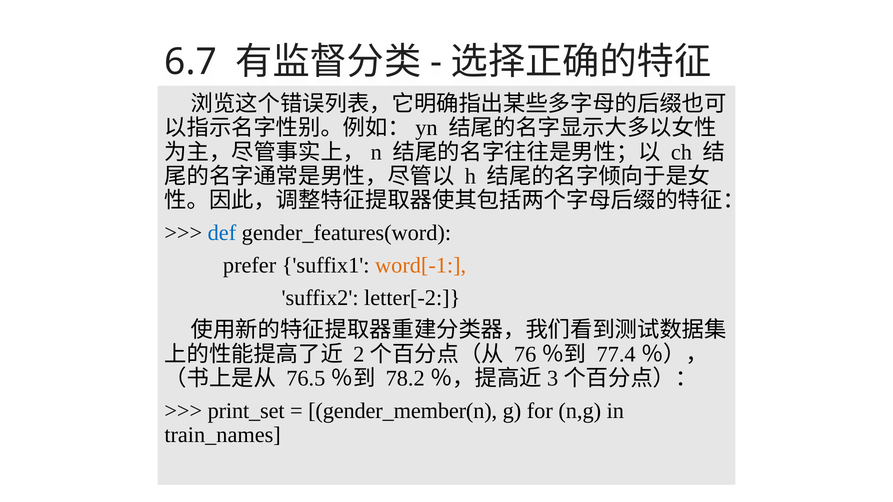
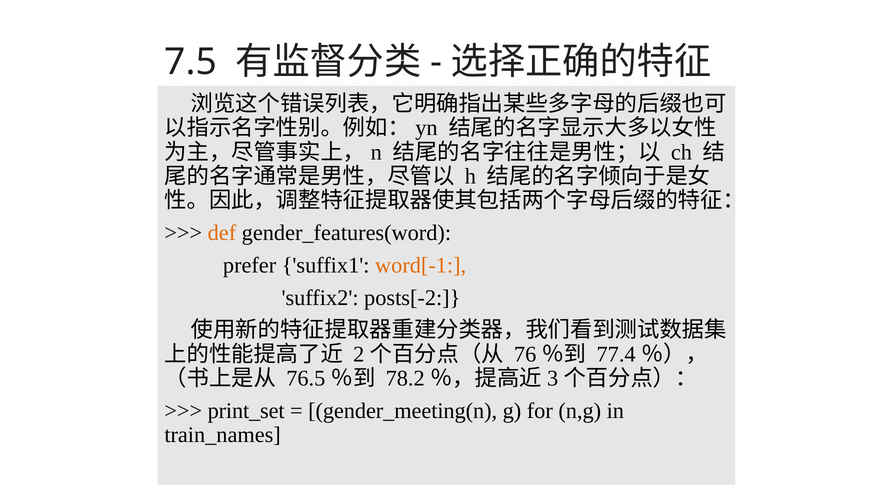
6.7: 6.7 -> 7.5 (191, 62)
def colour: blue -> orange (222, 233)
letter[-2: letter[-2 -> posts[-2 (412, 298)
gender_member(n: gender_member(n -> gender_meeting(n (403, 411)
